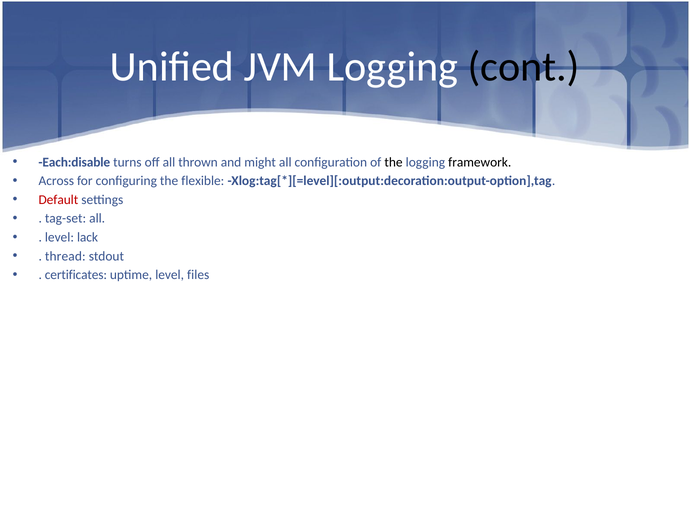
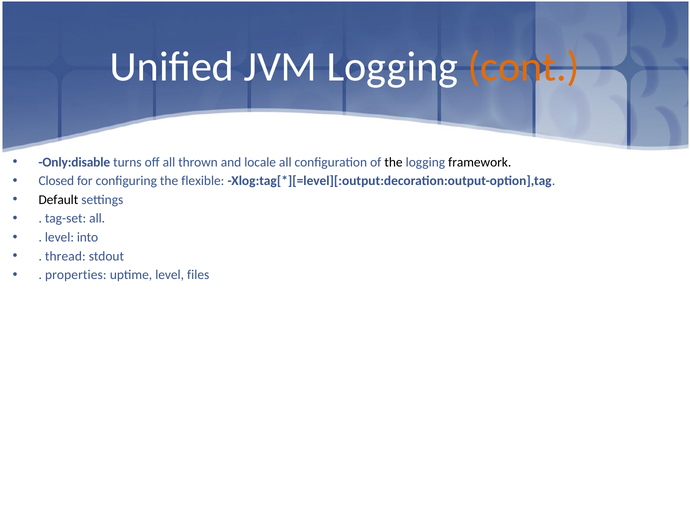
cont colour: black -> orange (524, 67)
Each:disable: Each:disable -> Only:disable (74, 162)
might: might -> locale (260, 162)
Across: Across -> Closed (56, 181)
Default colour: red -> black (58, 200)
lack: lack -> into (88, 237)
certificates: certificates -> properties (76, 275)
